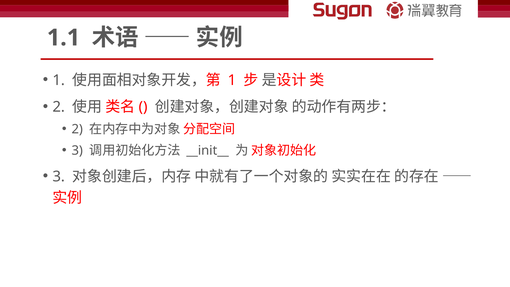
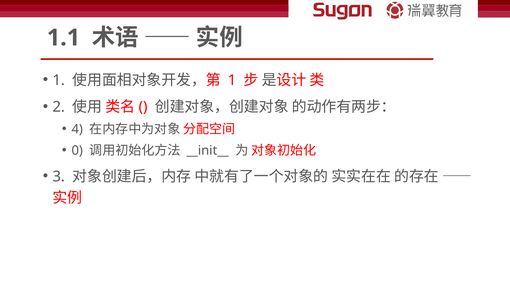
2: 2 -> 4 (77, 129)
3: 3 -> 0 (77, 151)
